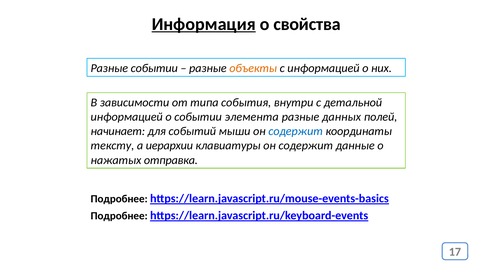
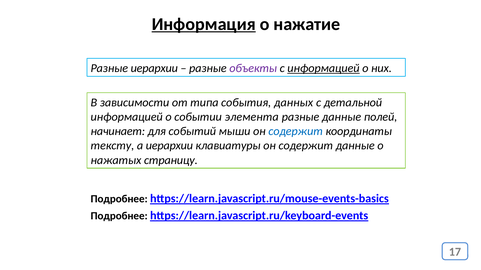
свойства: свойства -> нажатие (307, 24)
Разные событии: событии -> иерархии (154, 68)
объекты colour: orange -> purple (253, 68)
информацией underline: none -> present (323, 68)
внутри: внутри -> данных (294, 103)
разные данных: данных -> данные (342, 117)
отправка: отправка -> страницу (171, 160)
